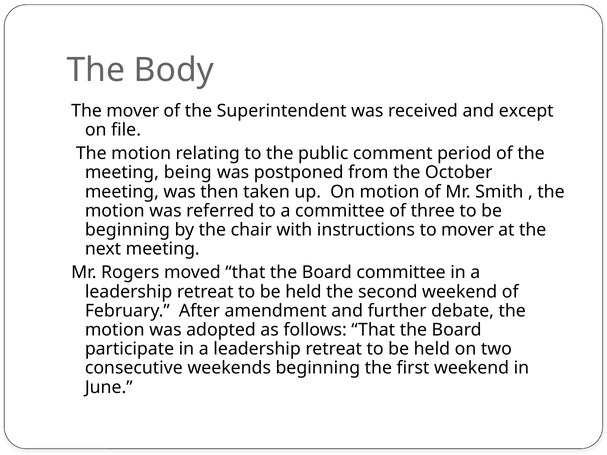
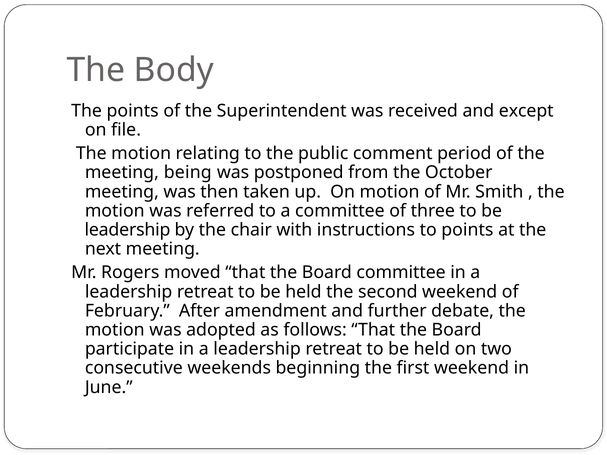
The mover: mover -> points (133, 111)
beginning: beginning -> leadership (128, 230)
to mover: mover -> points (467, 230)
